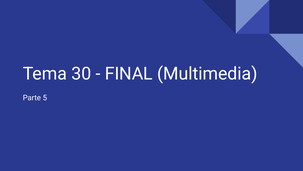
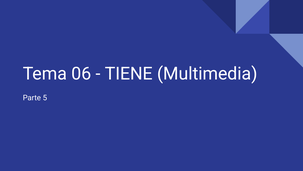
30: 30 -> 06 (81, 73)
FINAL: FINAL -> TIENE (129, 73)
